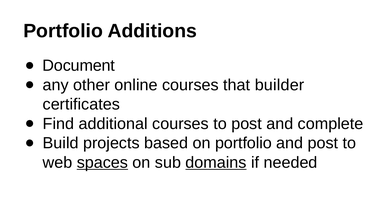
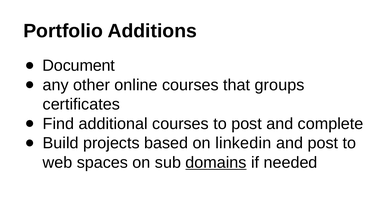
builder: builder -> groups (280, 85)
on portfolio: portfolio -> linkedin (243, 143)
spaces underline: present -> none (102, 163)
